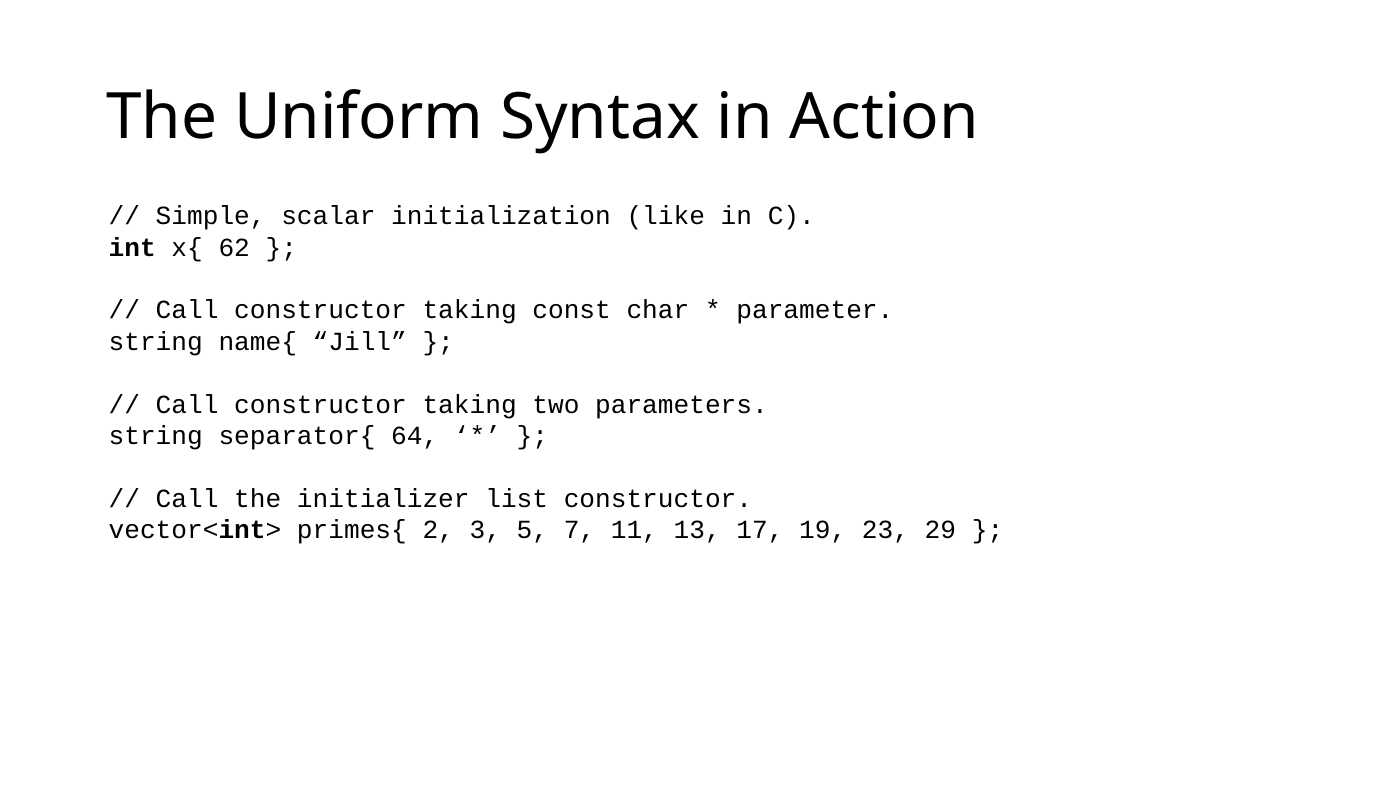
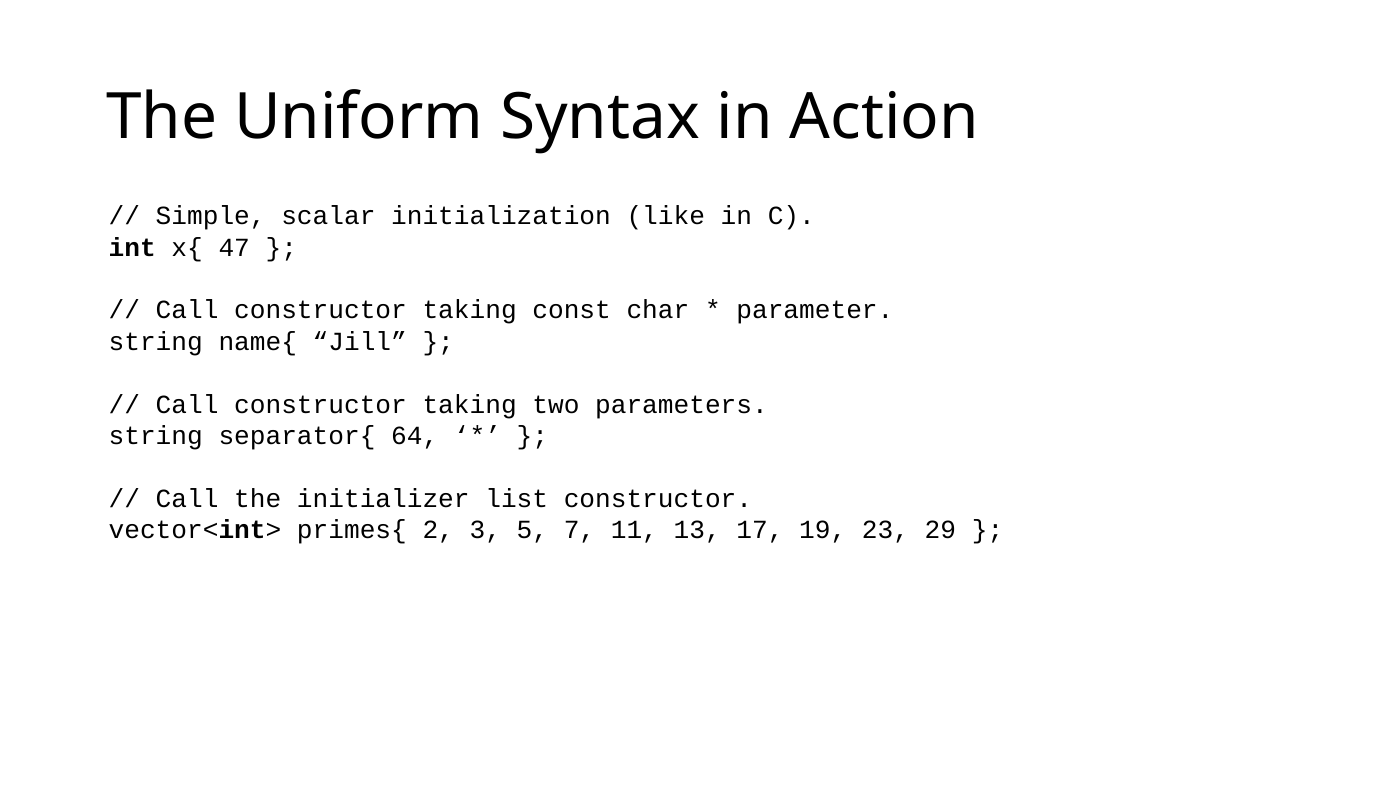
62: 62 -> 47 (234, 247)
